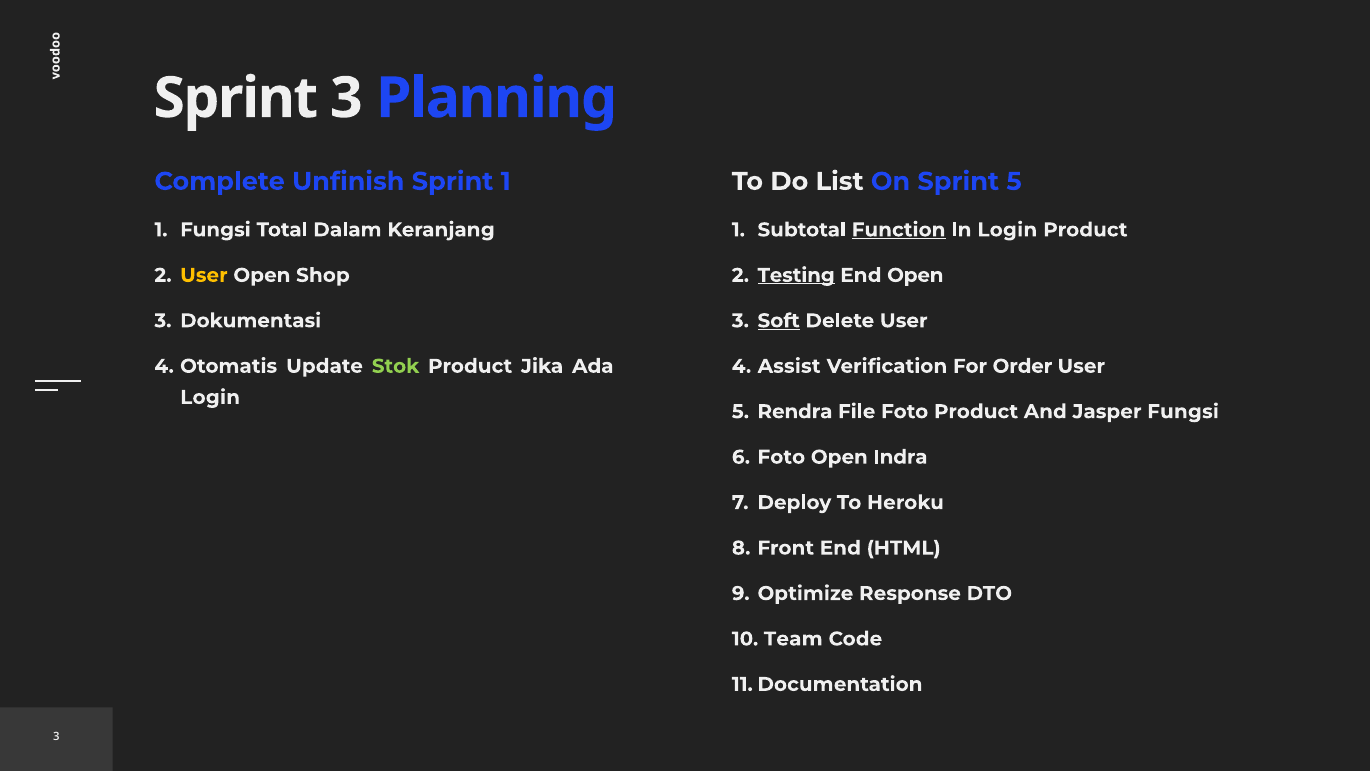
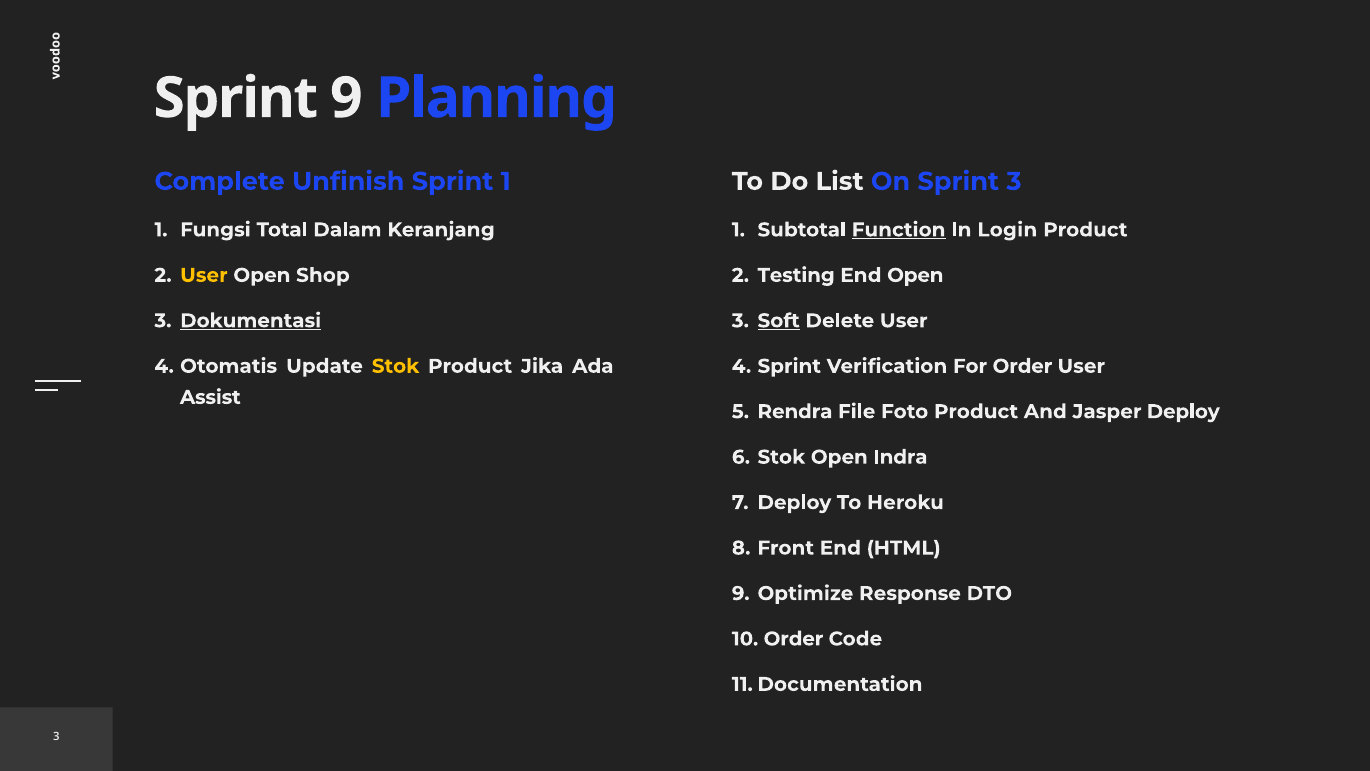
Sprint 3: 3 -> 9 (346, 98)
Sprint 5: 5 -> 3 (1014, 181)
Testing underline: present -> none (796, 275)
Dokumentasi underline: none -> present (251, 321)
Stok colour: light green -> yellow (396, 366)
Assist: Assist -> Sprint (789, 366)
Login: Login -> Assist (210, 397)
Jasper Fungsi: Fungsi -> Deploy (1183, 411)
Foto: Foto -> Stok (781, 457)
Team: Team -> Order (793, 639)
